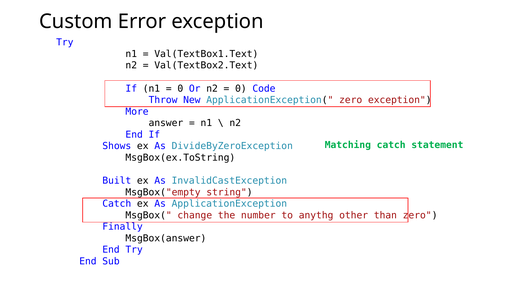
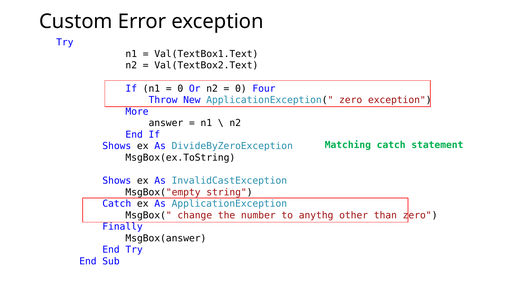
Code: Code -> Four (264, 89)
Built: Built -> Shows (117, 181)
